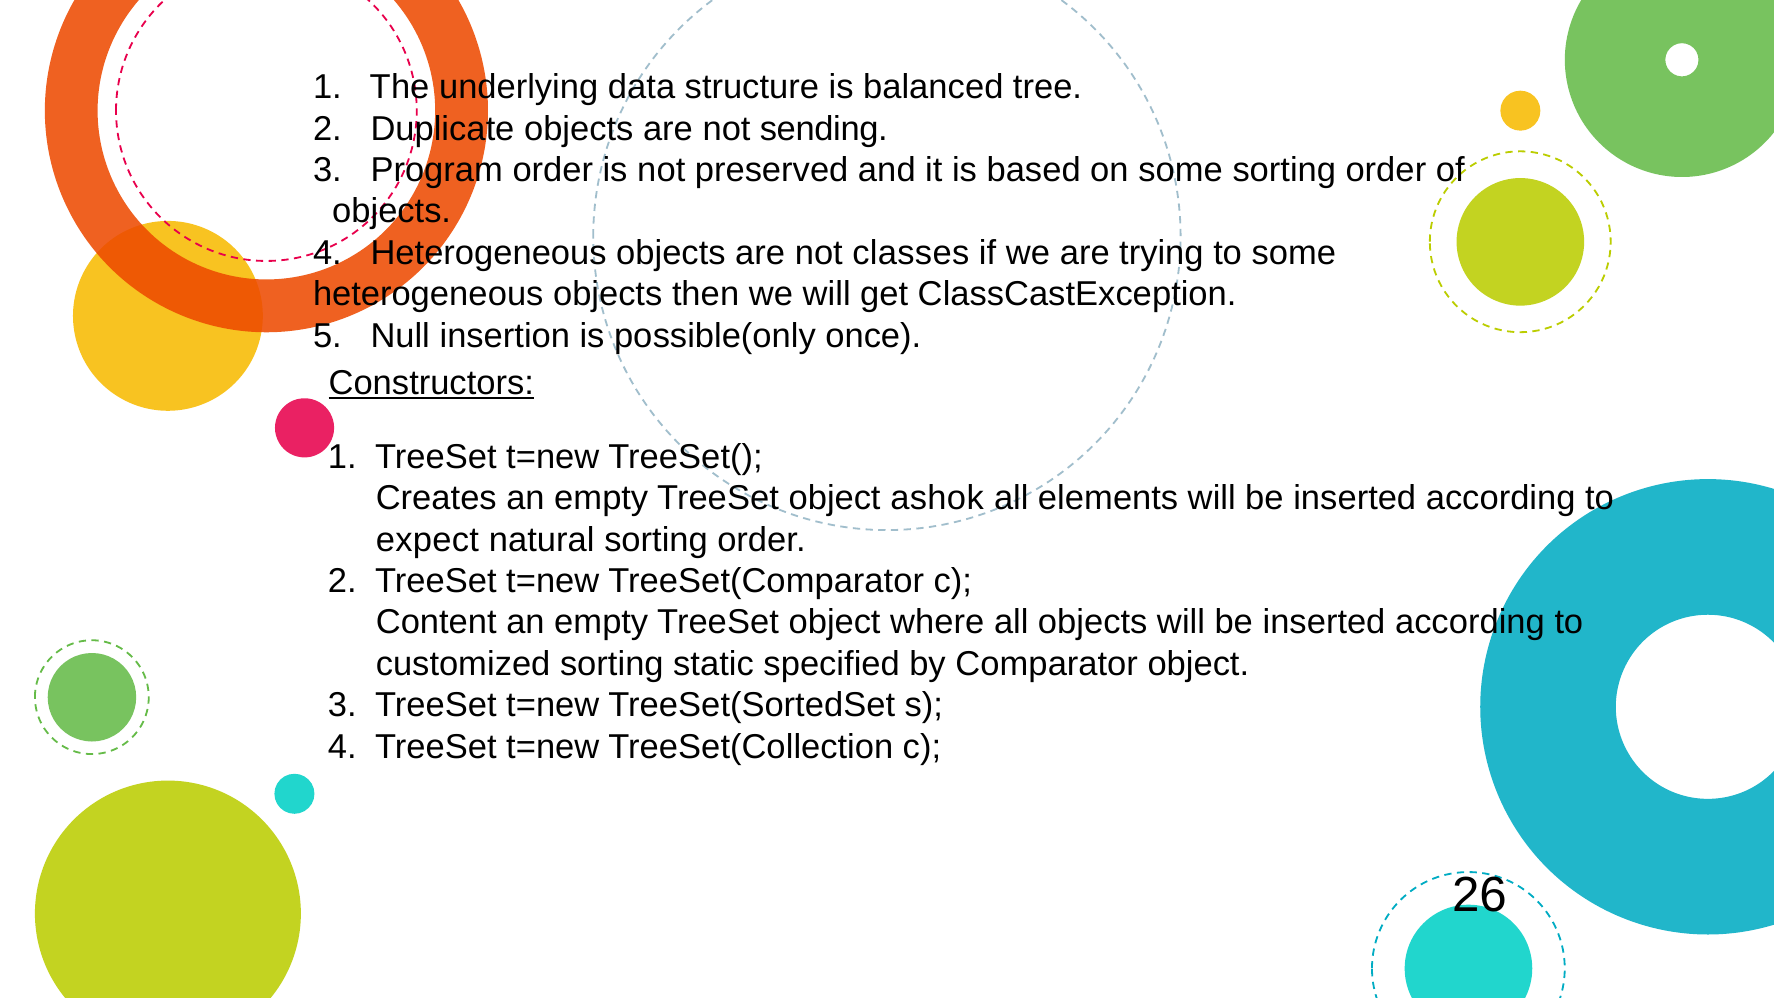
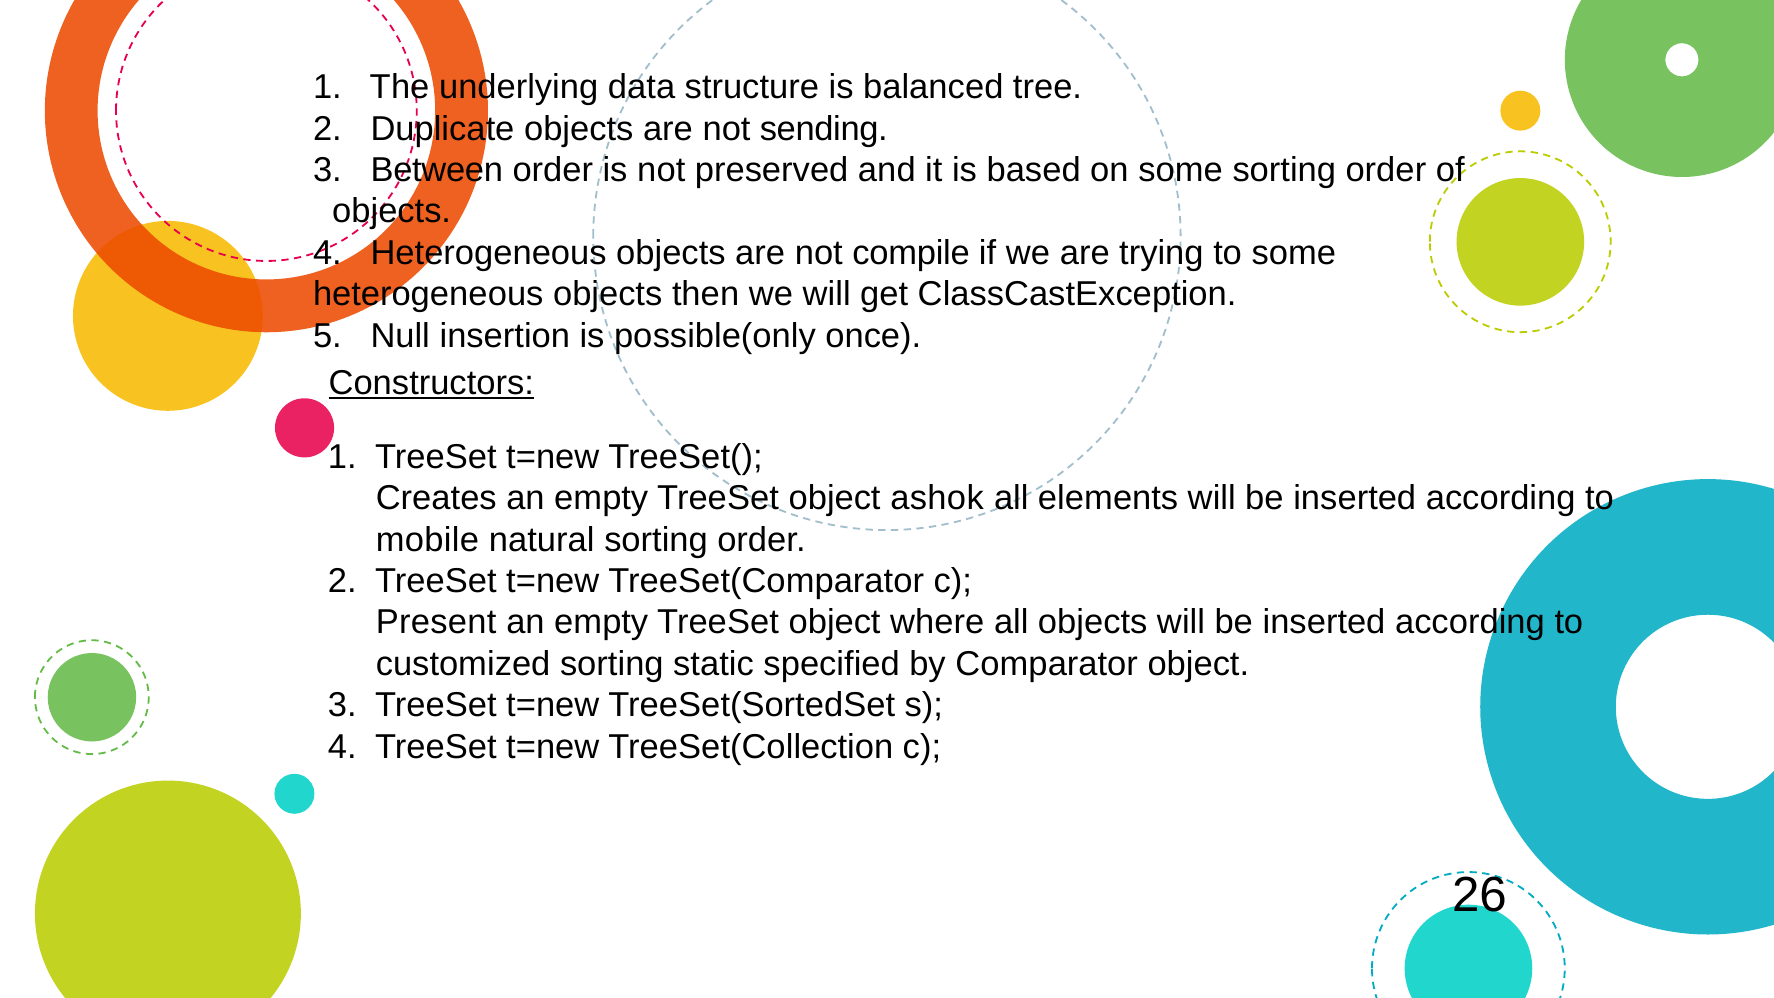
Program: Program -> Between (437, 170)
classes: classes -> compile (911, 253)
expect: expect -> mobile (427, 540)
Content: Content -> Present (436, 622)
